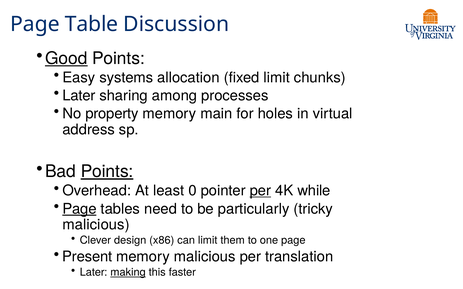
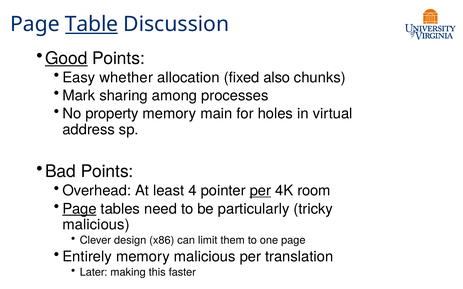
Table underline: none -> present (92, 24)
systems: systems -> whether (126, 78)
fixed limit: limit -> also (277, 78)
Later: Later -> Mark (79, 96)
Points underline: present -> none (107, 172)
0: 0 -> 4 (192, 191)
while: while -> room (314, 191)
Present: Present -> Entirely (87, 257)
making underline: present -> none (128, 273)
